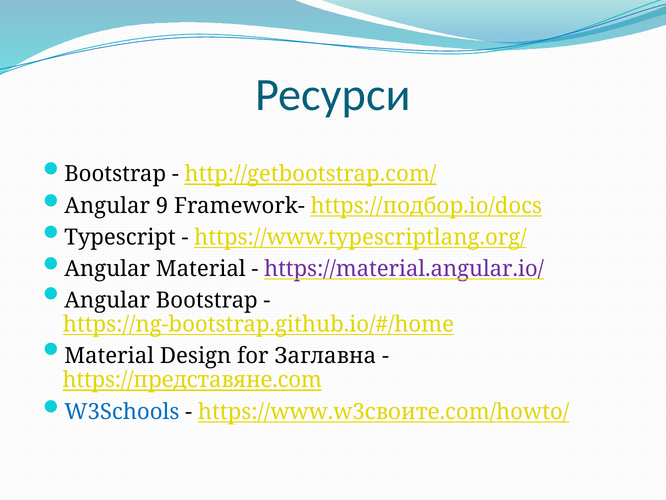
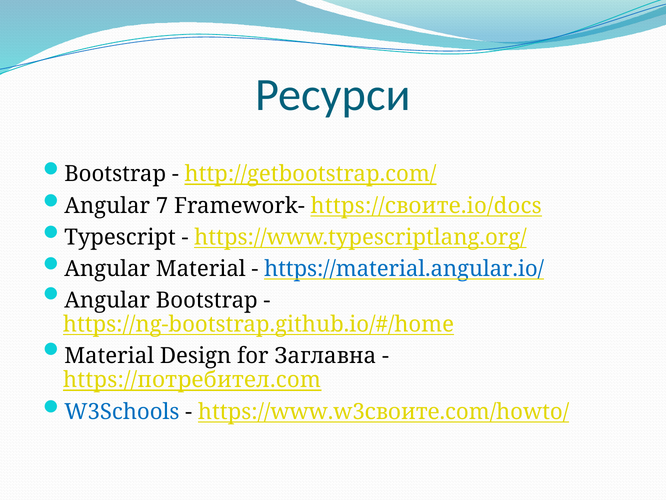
9: 9 -> 7 (162, 206)
https://подбор.io/docs: https://подбор.io/docs -> https://своите.io/docs (426, 206)
https://material.angular.io/ colour: purple -> blue (404, 269)
https://представяне.com: https://представяне.com -> https://потребител.com (192, 380)
